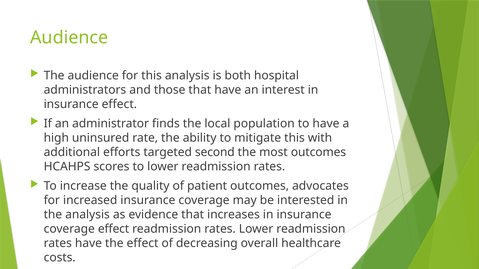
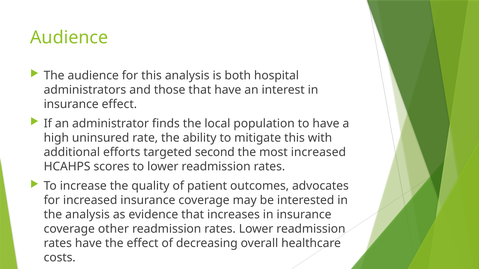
most outcomes: outcomes -> increased (318, 152)
coverage effect: effect -> other (113, 229)
